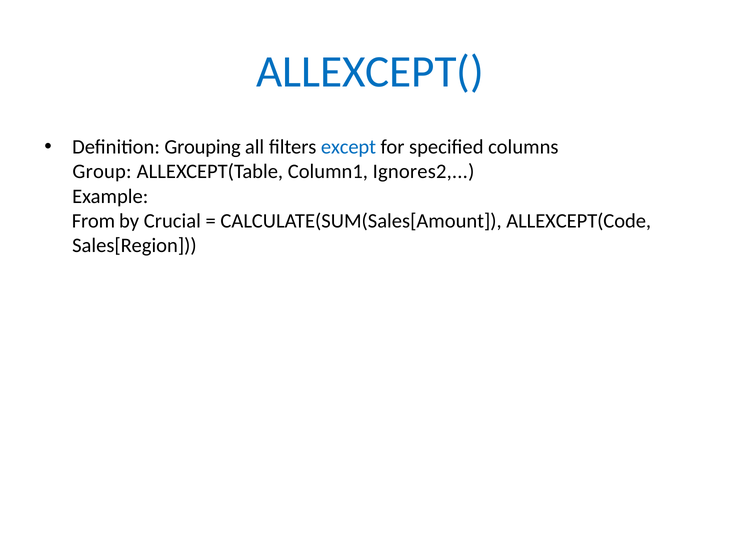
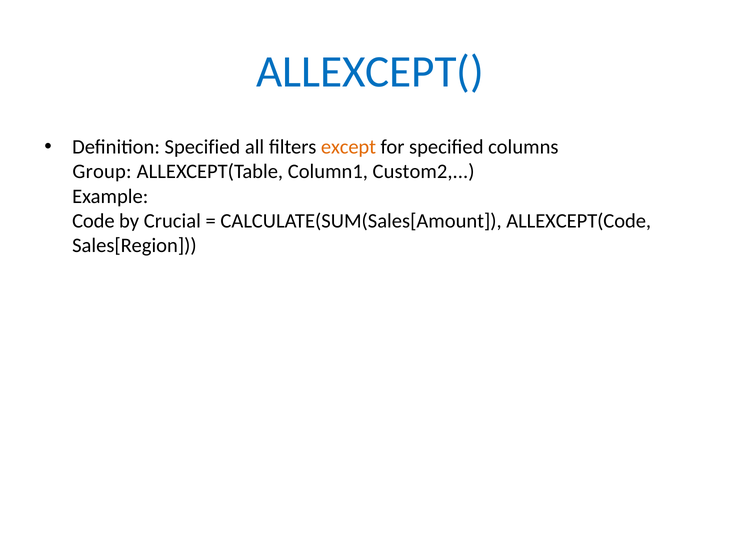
Definition Grouping: Grouping -> Specified (202, 147)
except colour: blue -> orange (348, 147)
Ignores2: Ignores2 -> Custom2 (424, 172)
From: From -> Code (93, 221)
